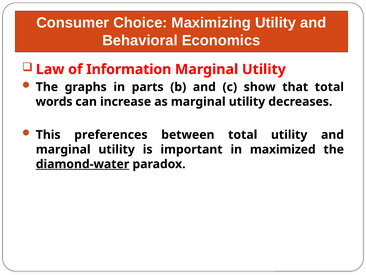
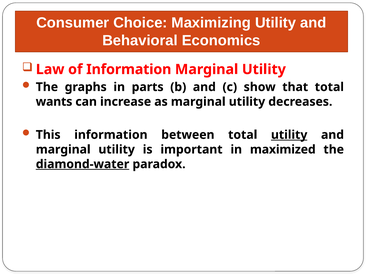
words: words -> wants (54, 102)
This preferences: preferences -> information (111, 135)
utility underline: none -> present (289, 135)
